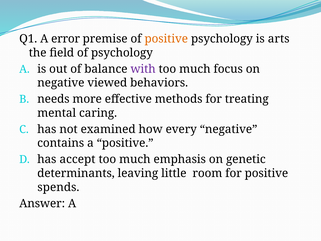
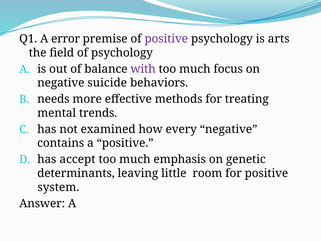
positive colour: orange -> purple (166, 39)
viewed: viewed -> suicide (107, 83)
caring: caring -> trends (98, 113)
spends: spends -> system (58, 187)
